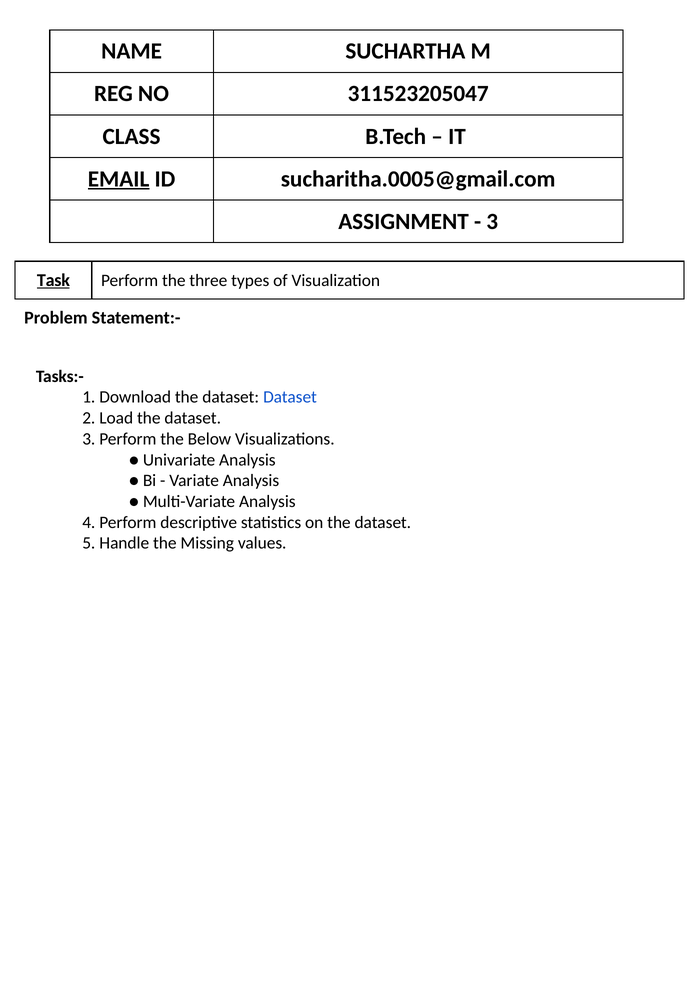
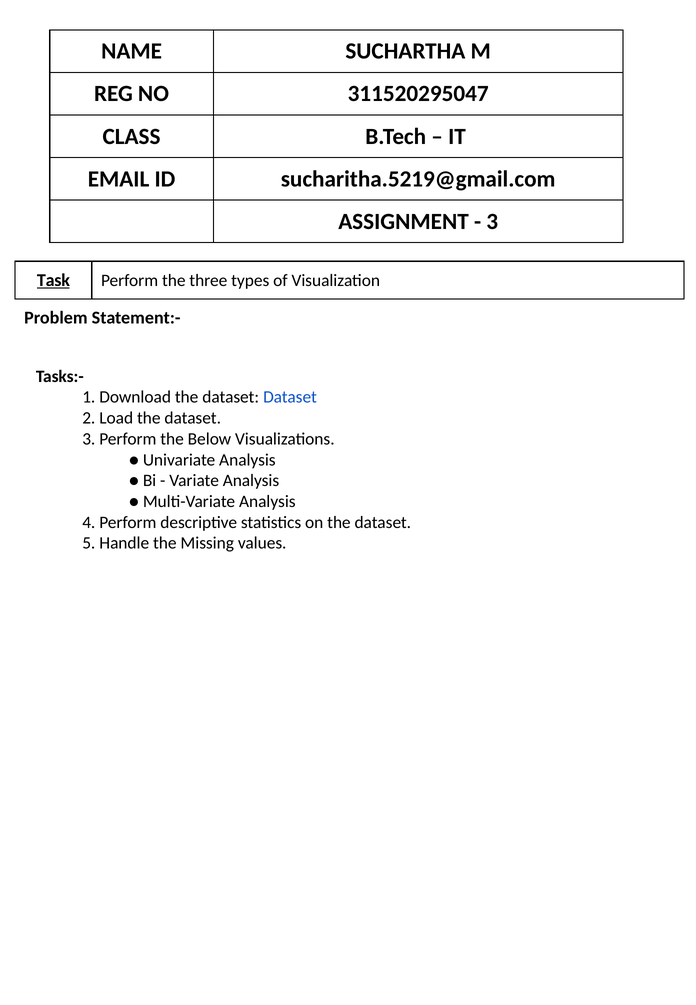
311523205047: 311523205047 -> 311520295047 (418, 94)
EMAIL underline: present -> none (119, 179)
sucharitha.0005@gmail.com: sucharitha.0005@gmail.com -> sucharitha.5219@gmail.com (418, 179)
